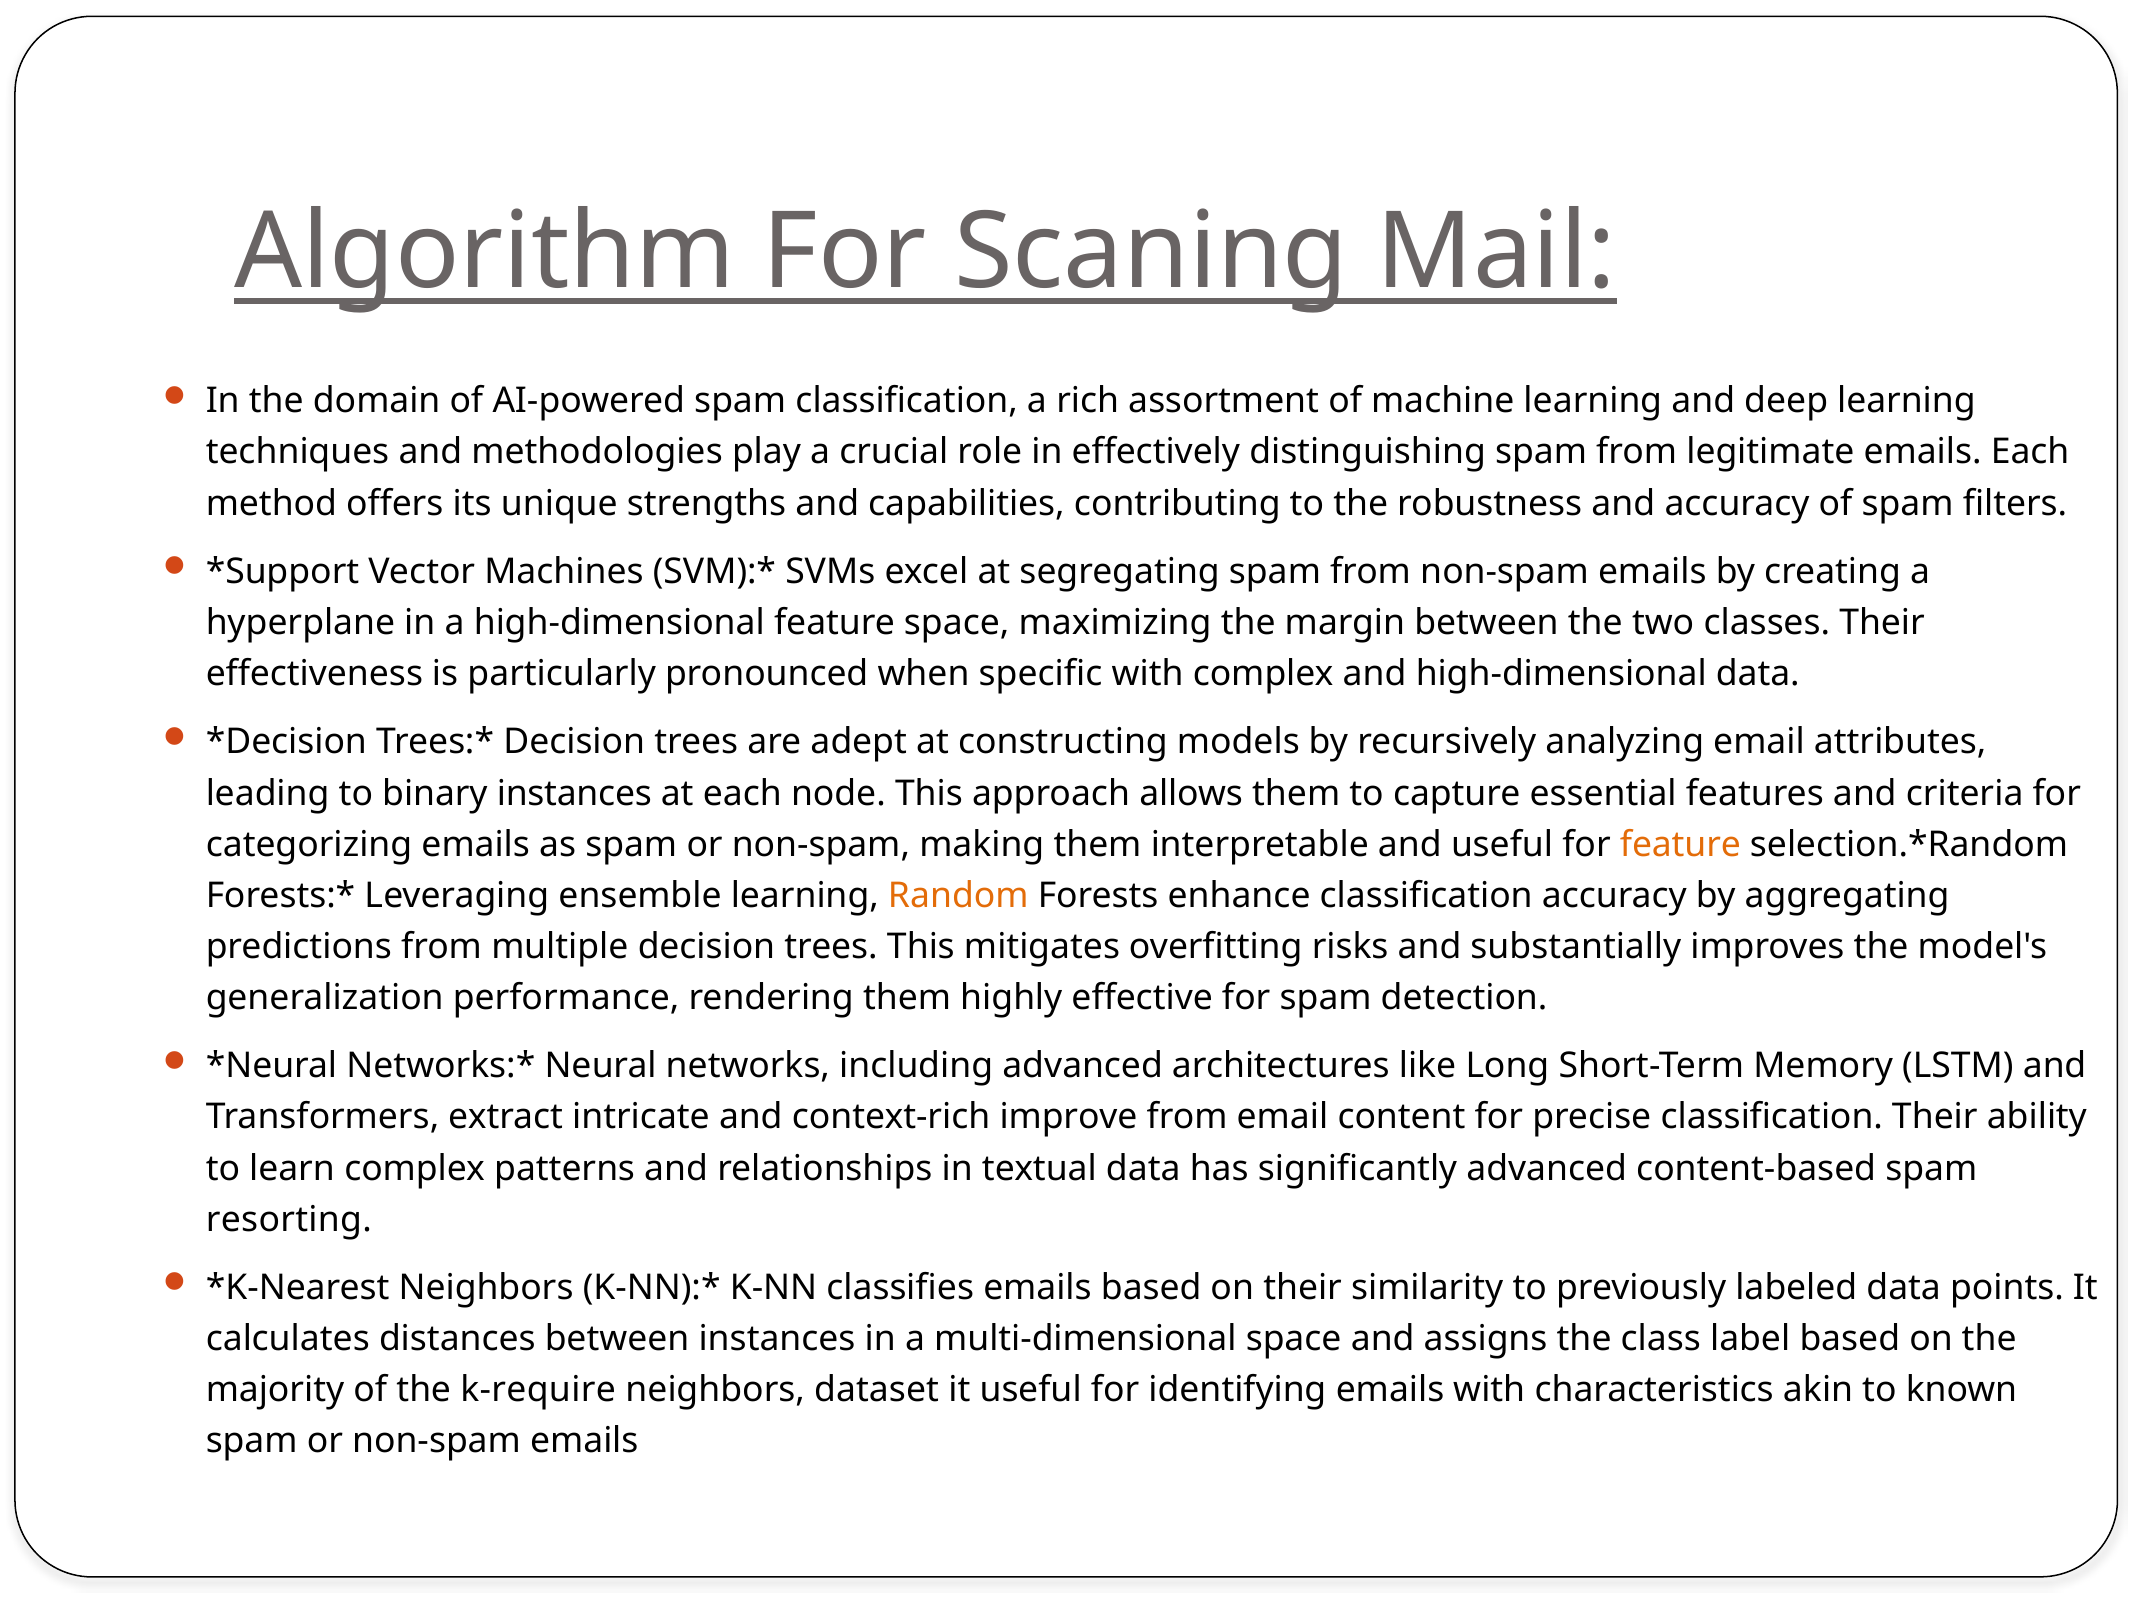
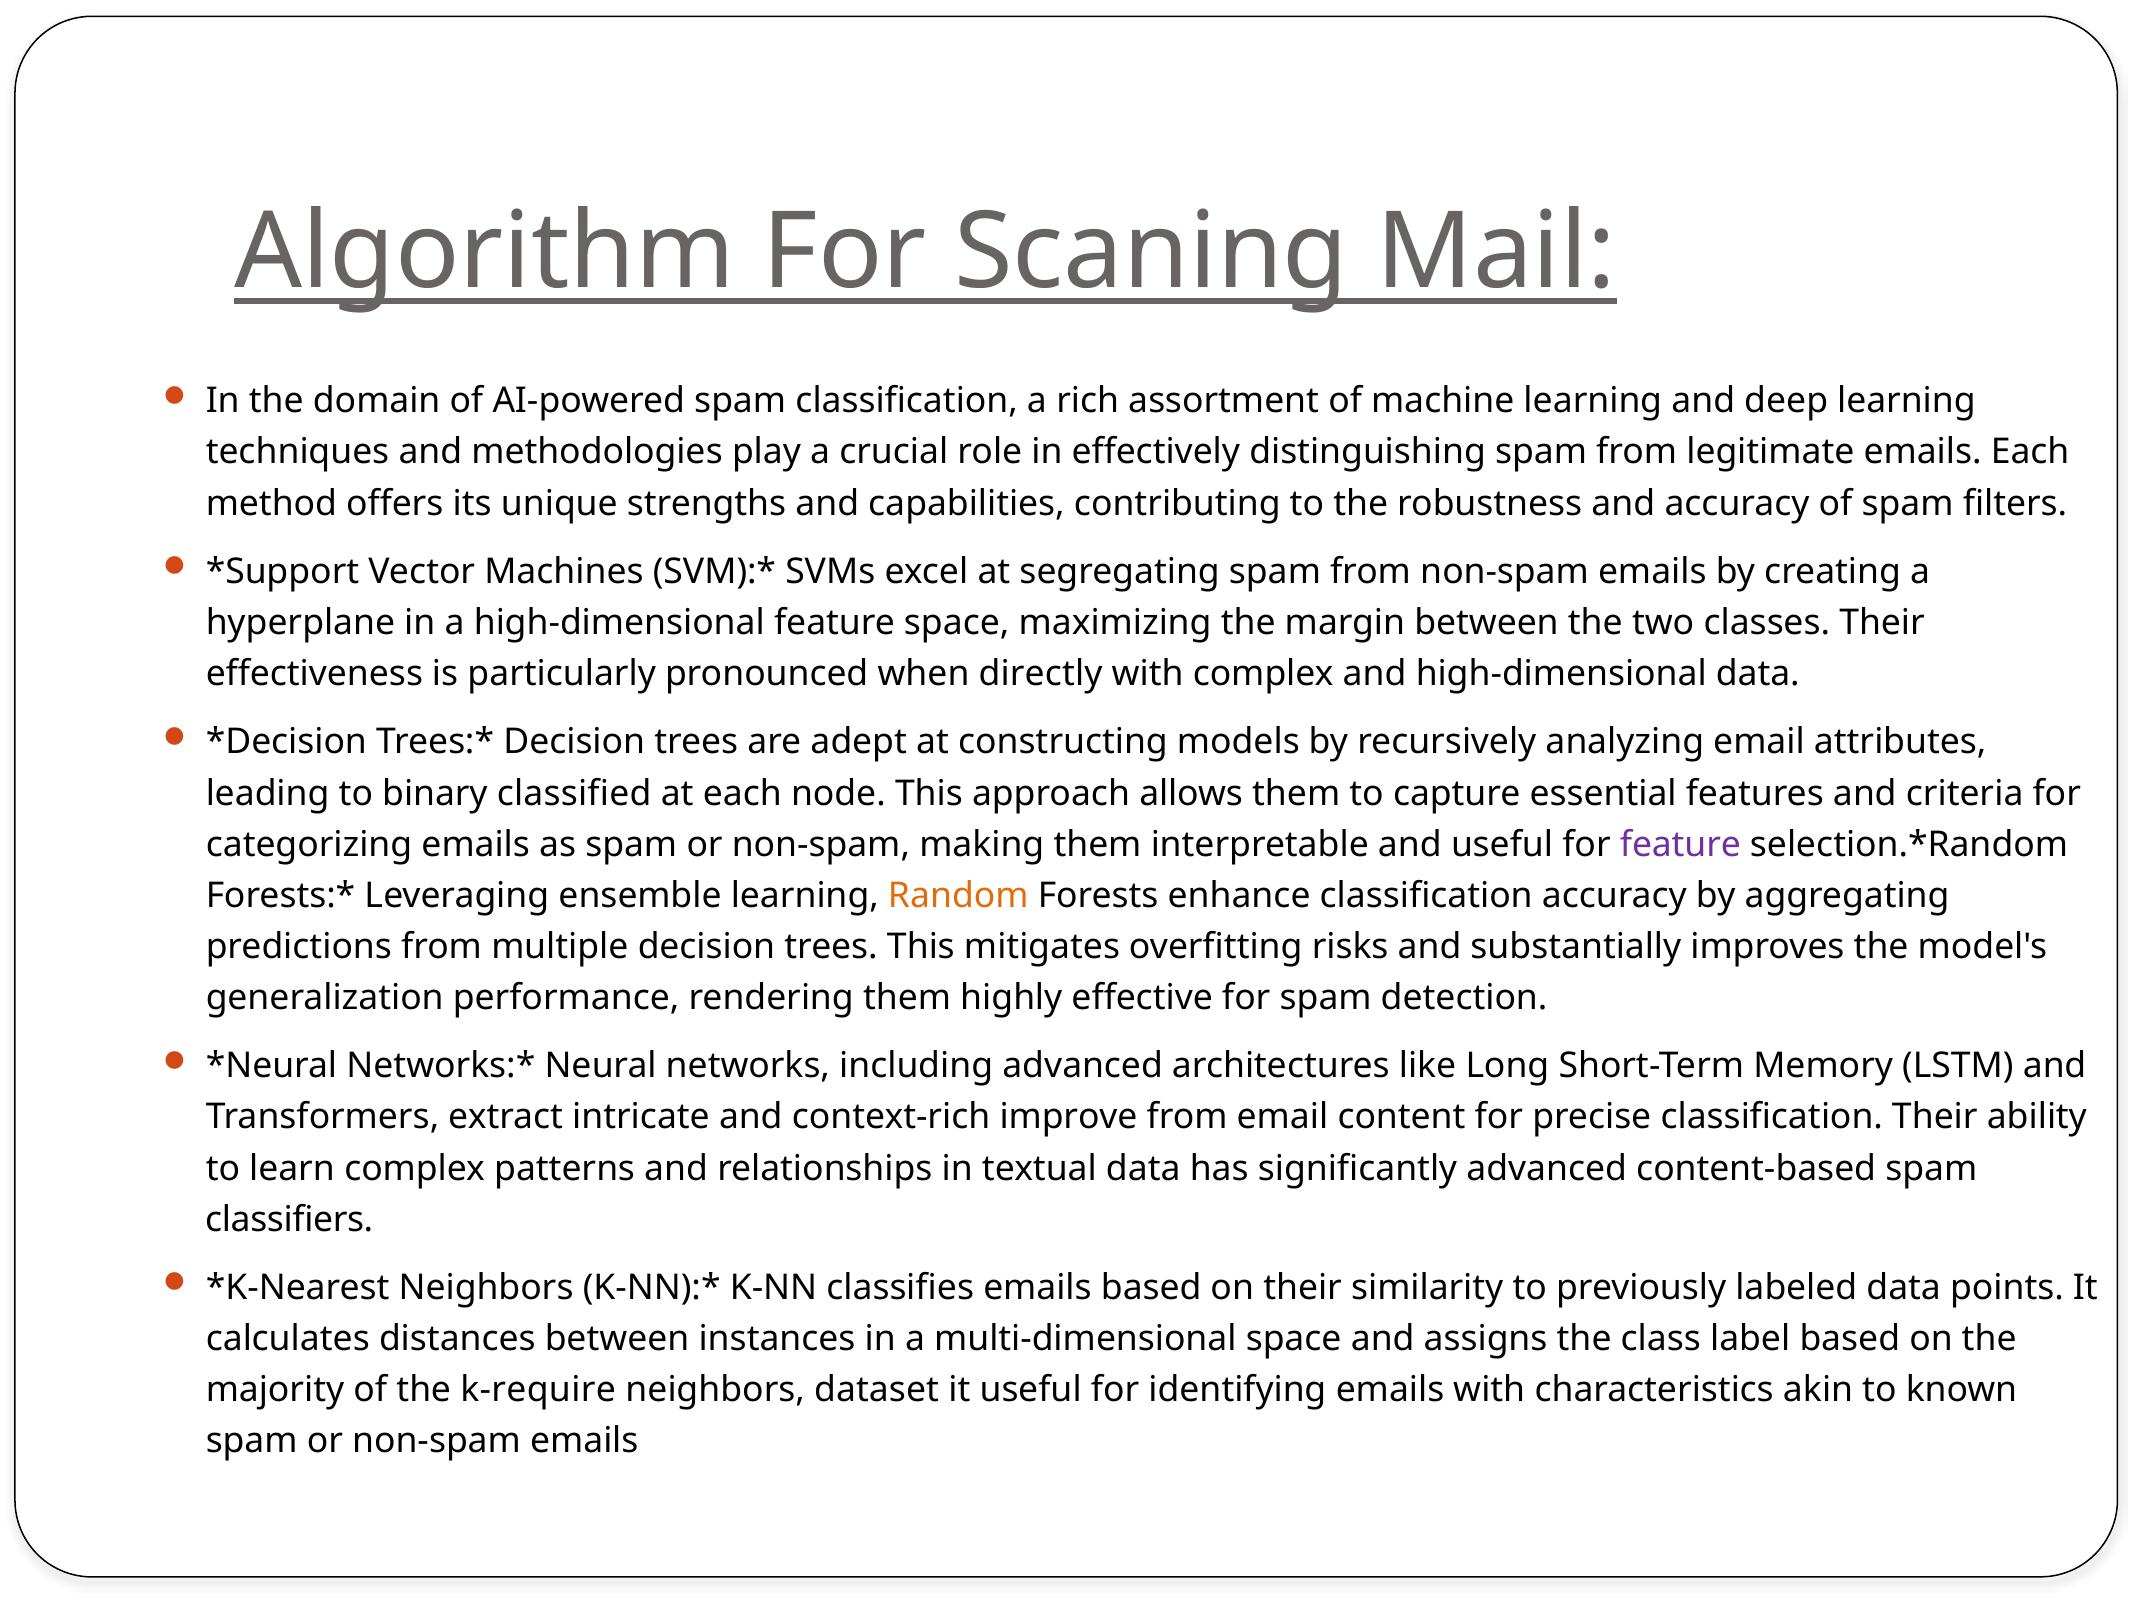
specific: specific -> directly (1040, 674)
binary instances: instances -> classified (574, 794)
feature colour: orange -> purple (1680, 845)
resorting: resorting -> classifiers (289, 1220)
